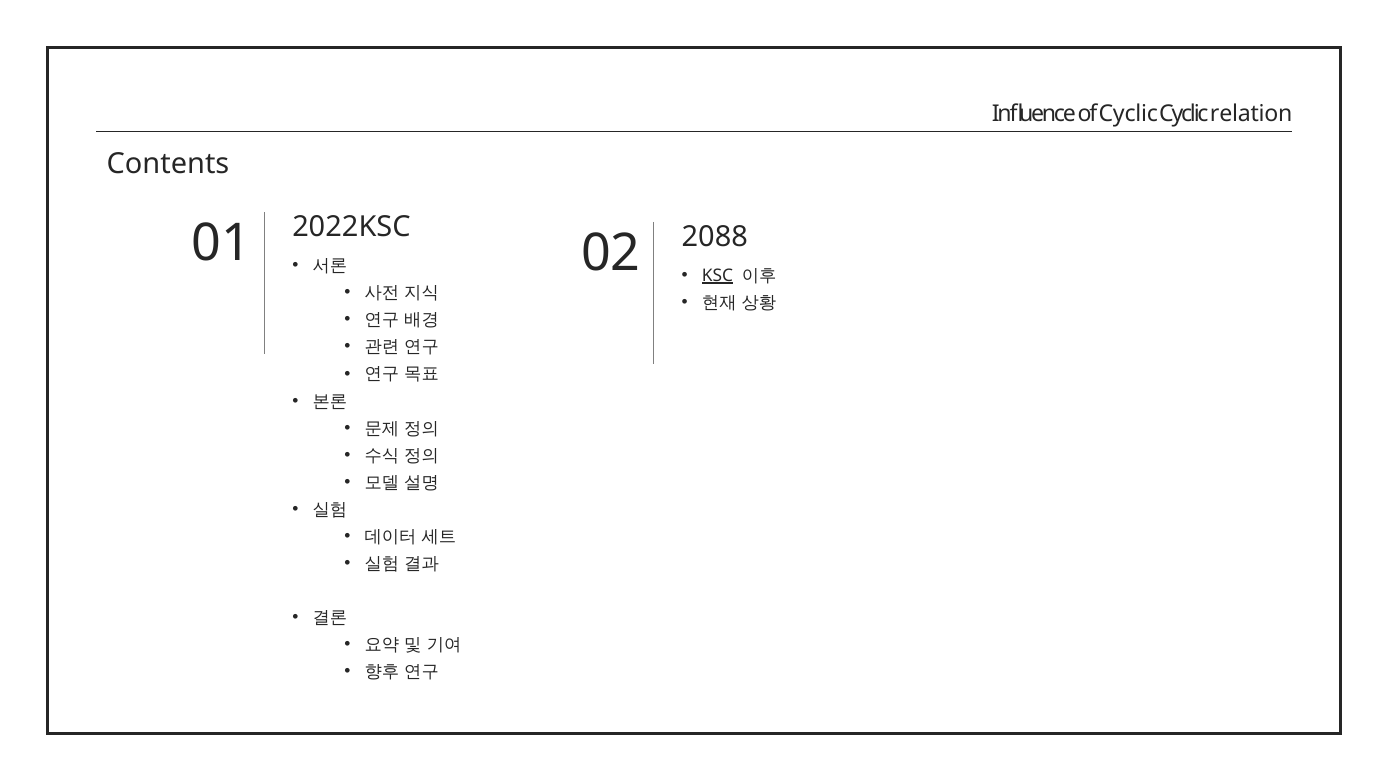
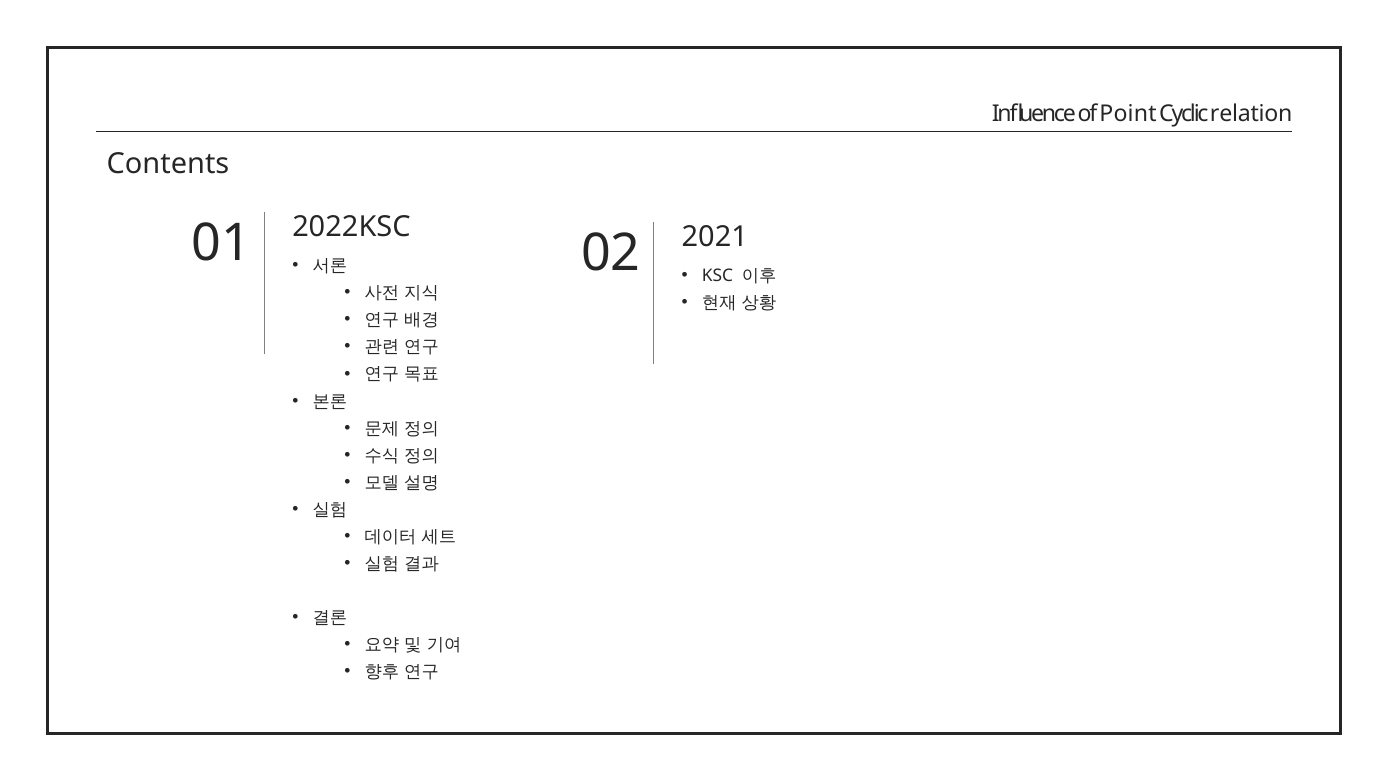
of Cyclic: Cyclic -> Point (1128, 114)
2088: 2088 -> 2021 (715, 237)
KSC underline: present -> none (717, 275)
